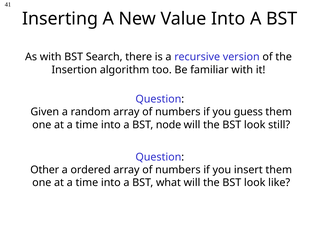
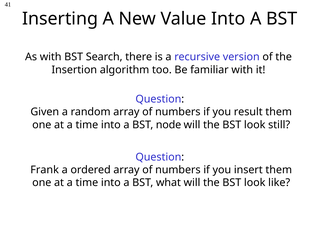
guess: guess -> result (248, 112)
Other: Other -> Frank (45, 170)
